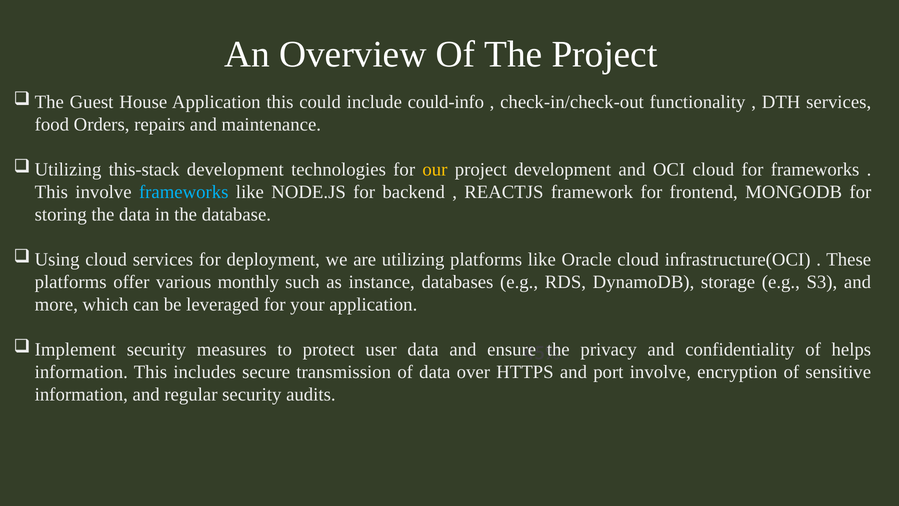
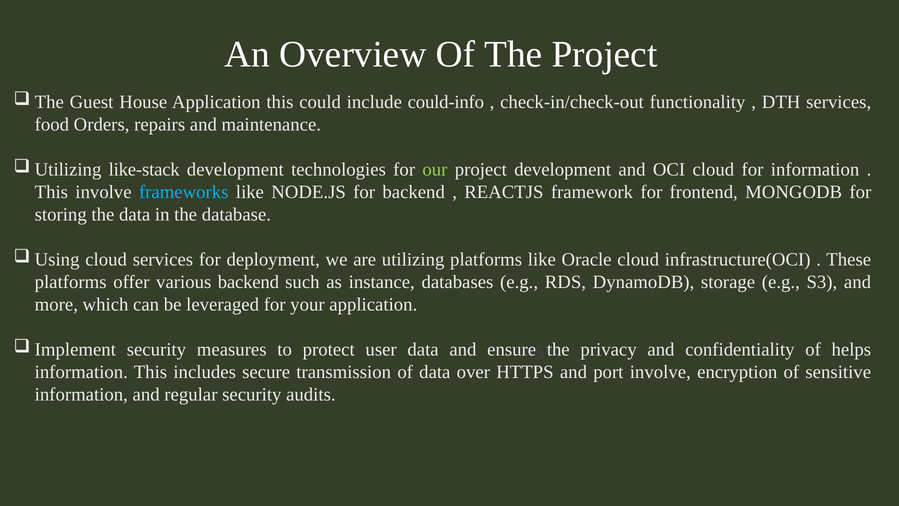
this-stack: this-stack -> like-stack (144, 170)
our colour: yellow -> light green (435, 170)
for frameworks: frameworks -> information (815, 170)
various monthly: monthly -> backend (248, 282)
